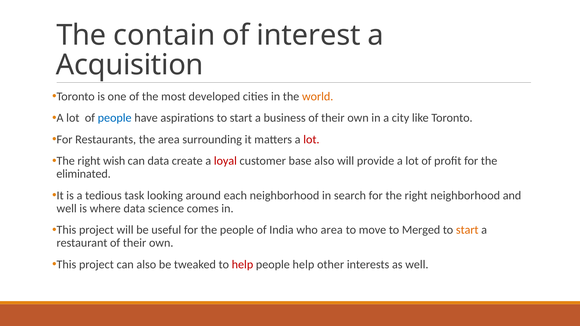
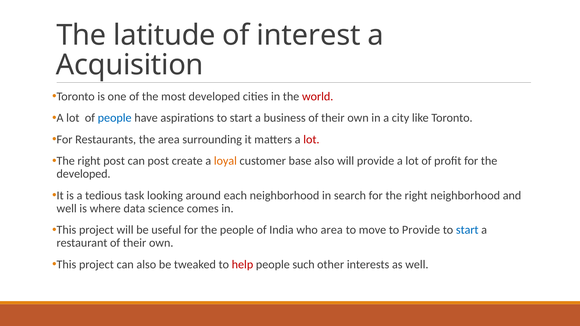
contain: contain -> latitude (164, 35)
world colour: orange -> red (318, 96)
right wish: wish -> post (114, 161)
can data: data -> post (158, 161)
loyal colour: red -> orange (225, 161)
eliminated: eliminated -> developed (84, 174)
to Merged: Merged -> Provide (421, 230)
start colour: orange -> blue (467, 230)
people help: help -> such (304, 265)
